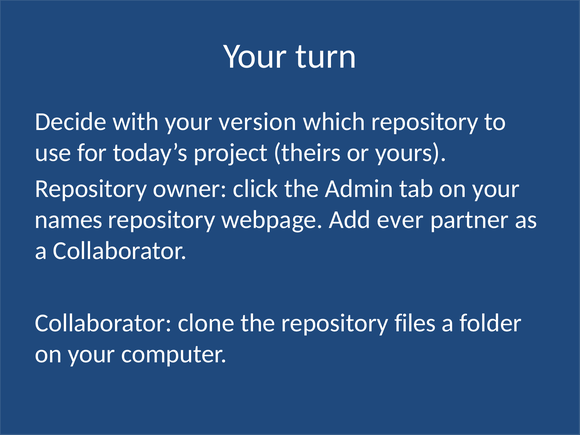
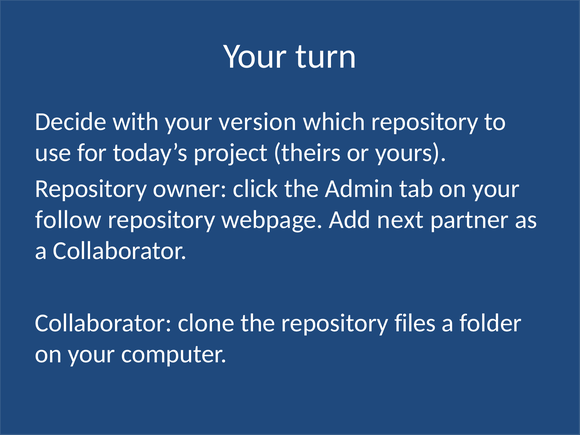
names: names -> follow (68, 220)
ever: ever -> next (400, 220)
